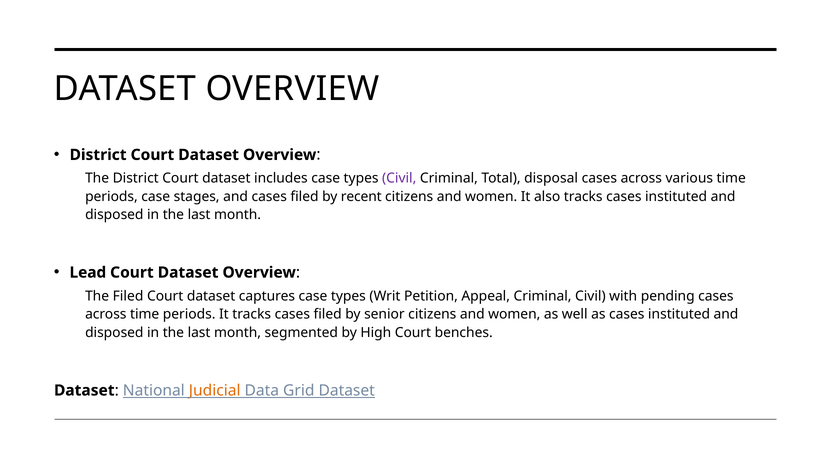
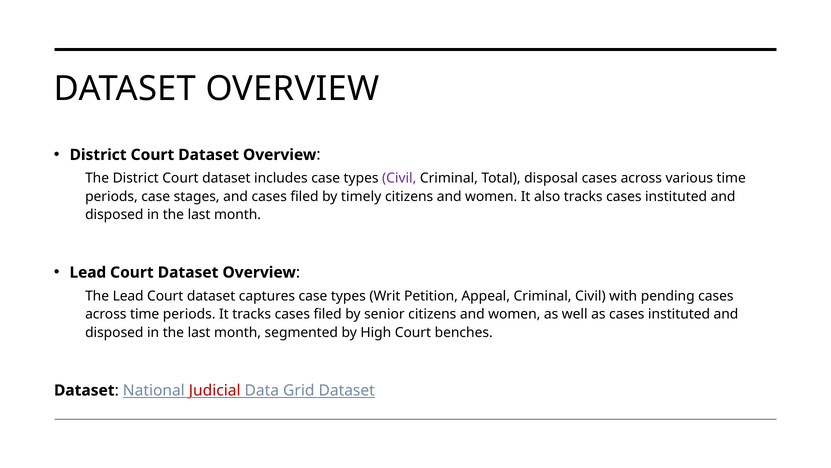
recent: recent -> timely (361, 196)
The Filed: Filed -> Lead (128, 296)
Judicial colour: orange -> red (215, 390)
